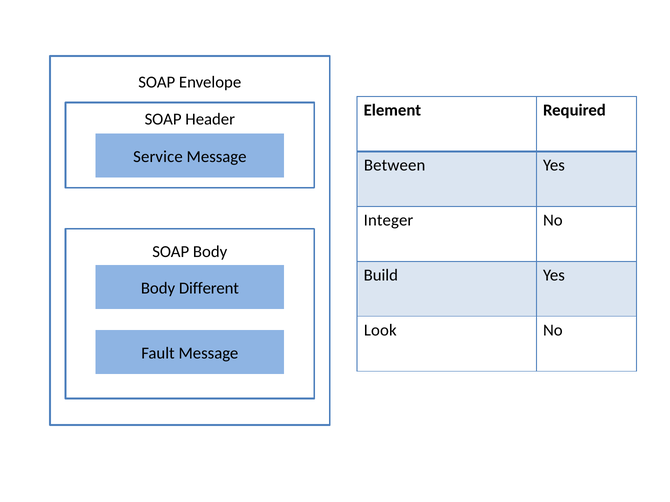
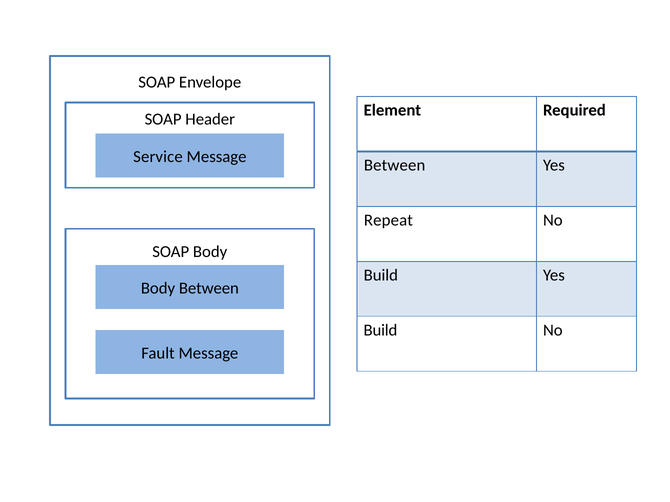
Integer: Integer -> Repeat (388, 220)
Body Different: Different -> Between (209, 289)
Look: Look -> Build (380, 330)
